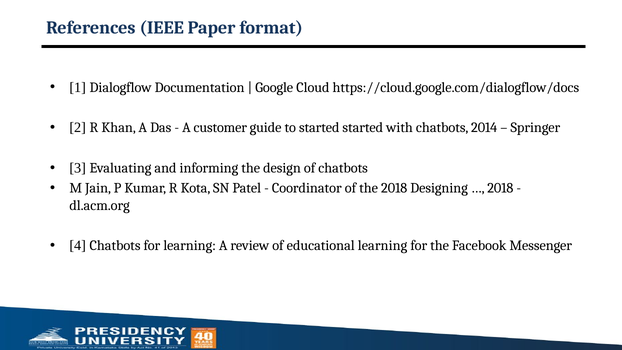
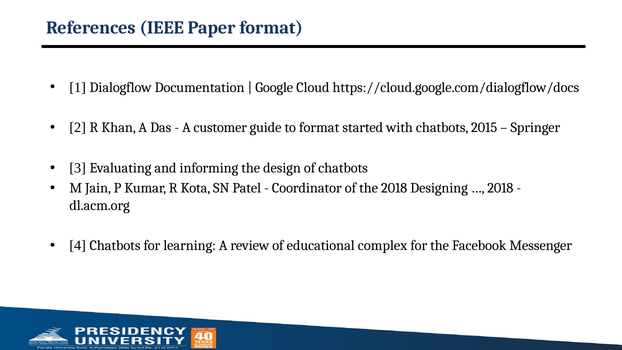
to started: started -> format (319, 128)
2014: 2014 -> 2015 (484, 128)
educational learning: learning -> complex (383, 246)
